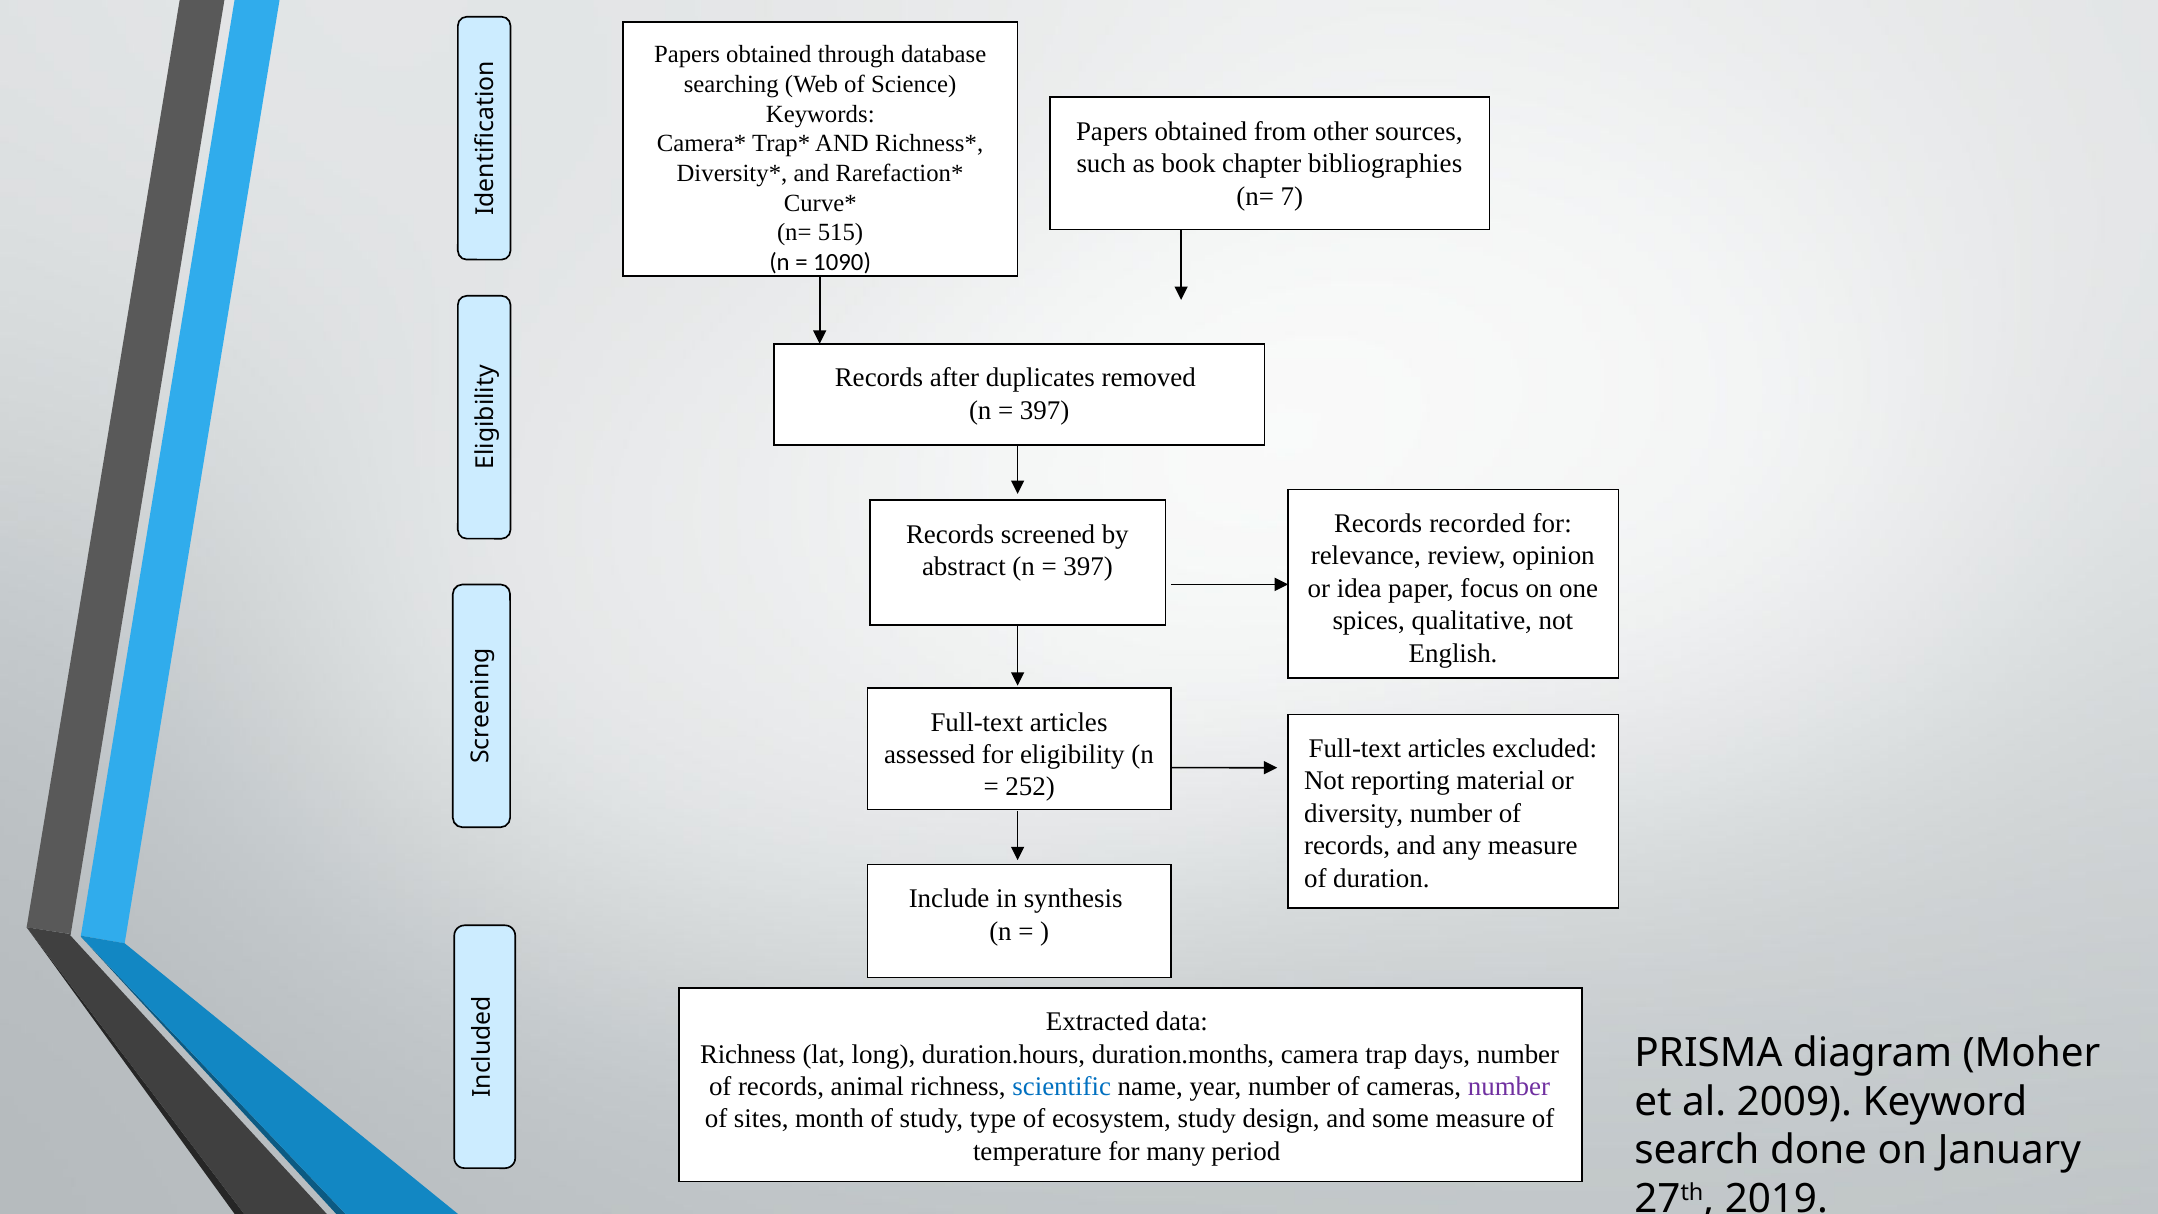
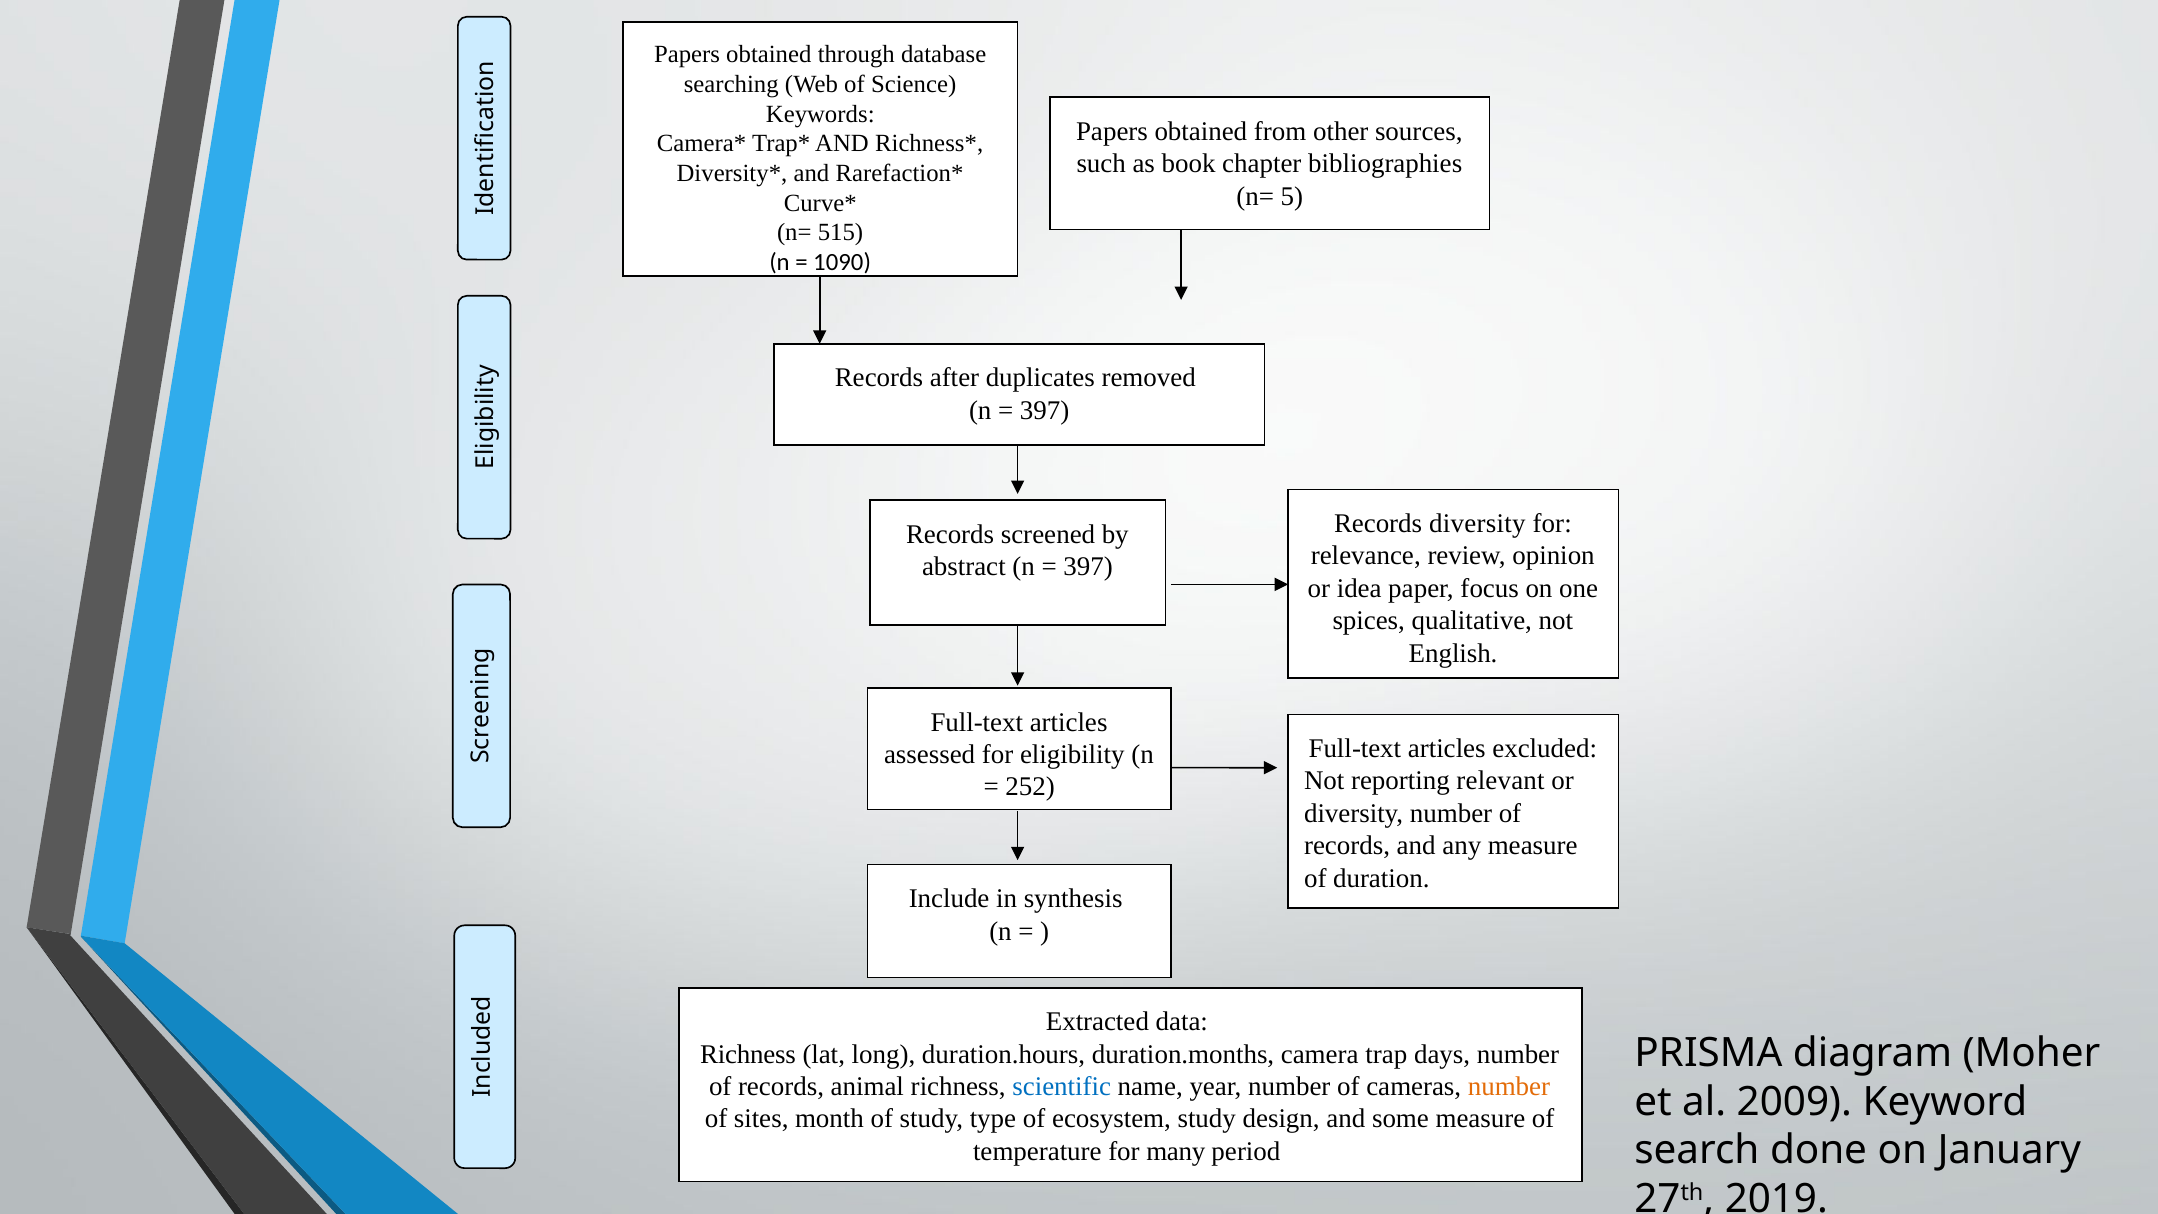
7: 7 -> 5 (1292, 196)
Records recorded: recorded -> diversity (1477, 524)
material: material -> relevant (1501, 781)
number colour: purple -> orange (1509, 1087)
